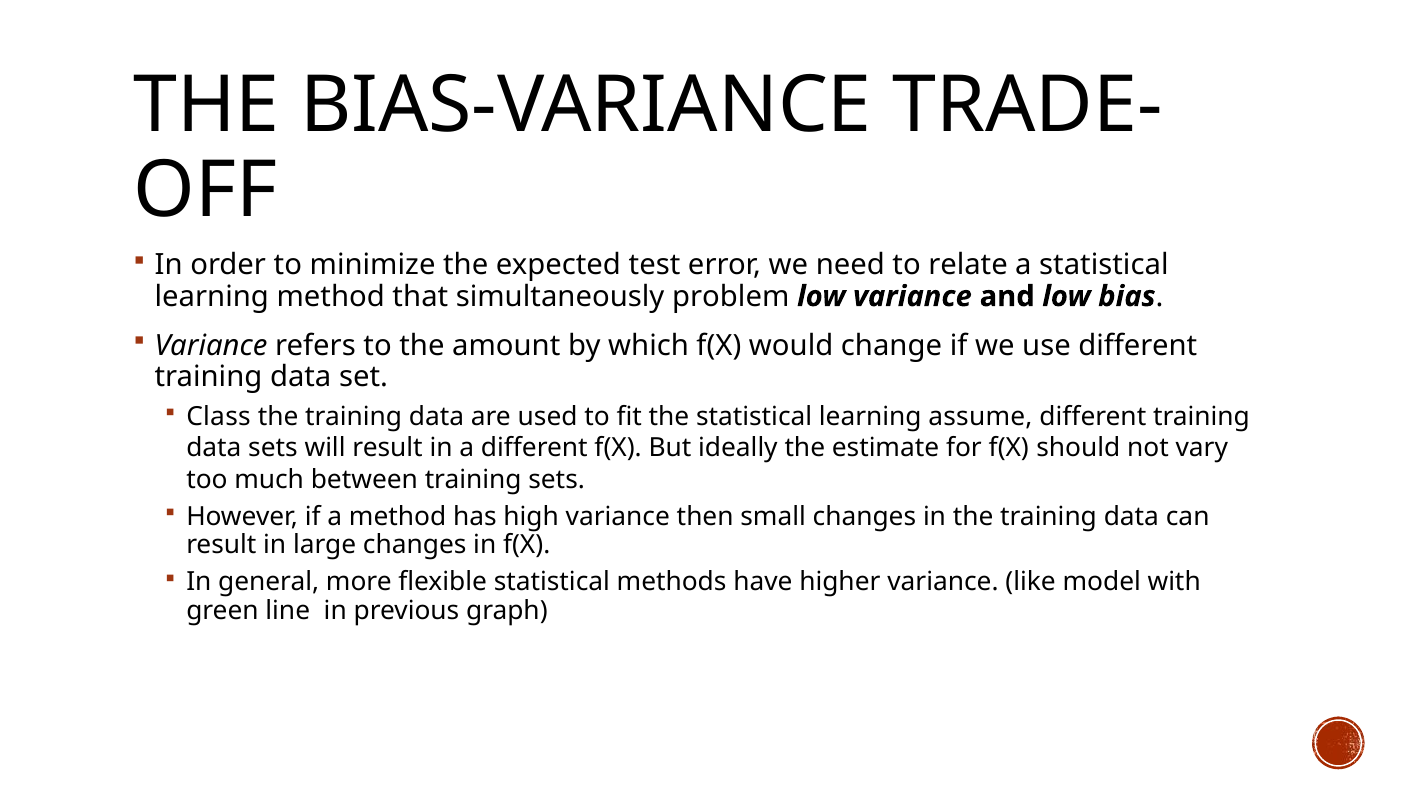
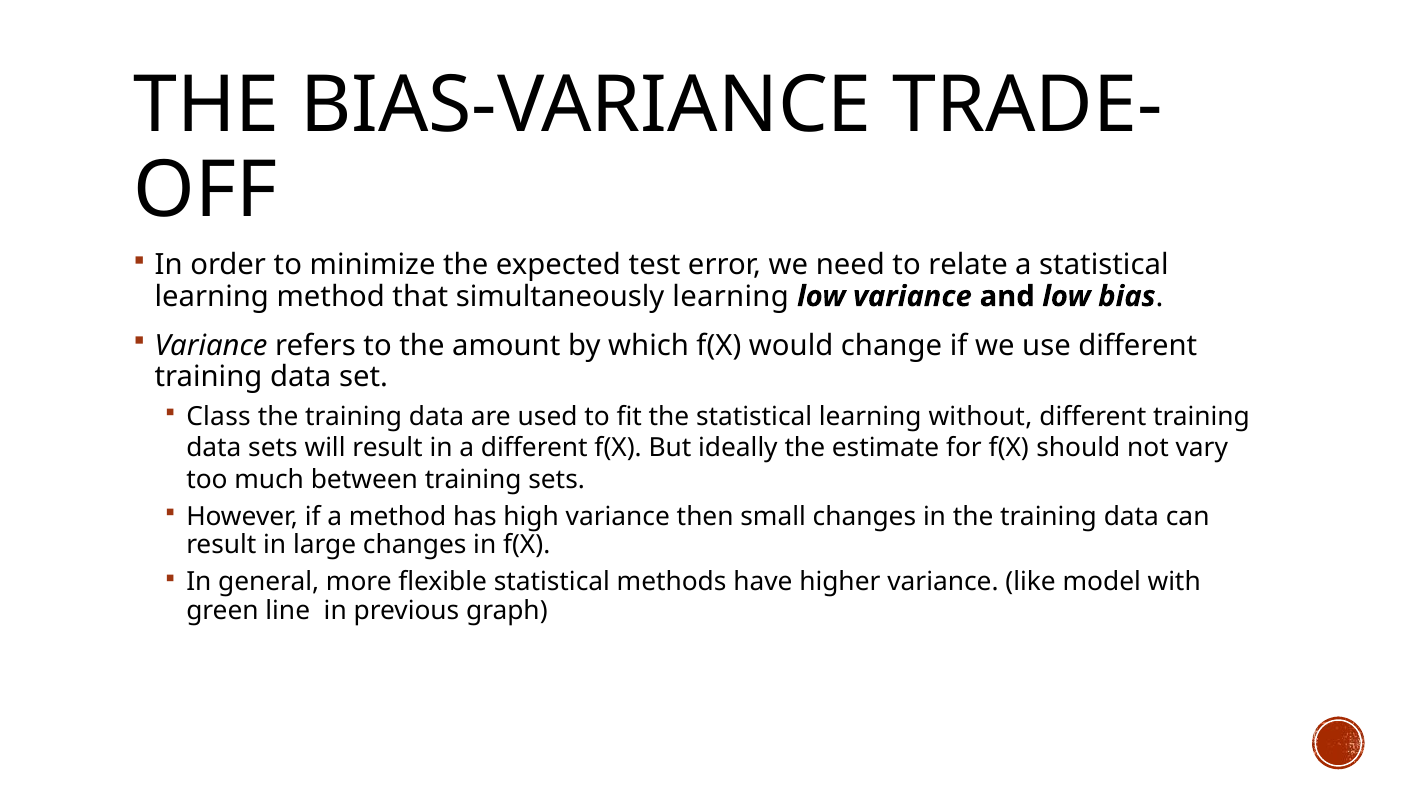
simultaneously problem: problem -> learning (731, 297)
assume: assume -> without (980, 417)
